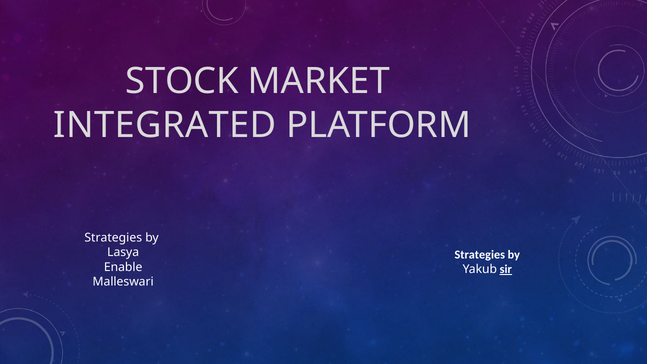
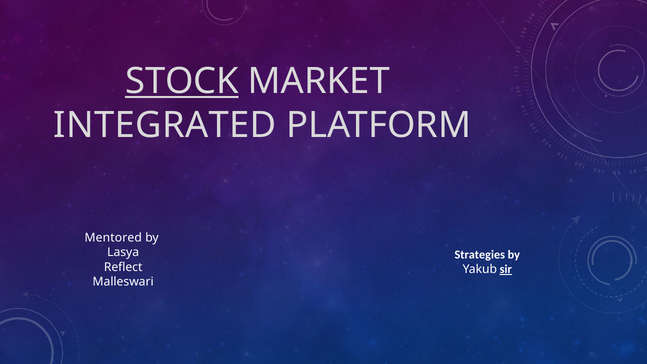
STOCK underline: none -> present (182, 81)
Strategies: Strategies -> Mentored (113, 238)
Enable: Enable -> Reflect (123, 267)
